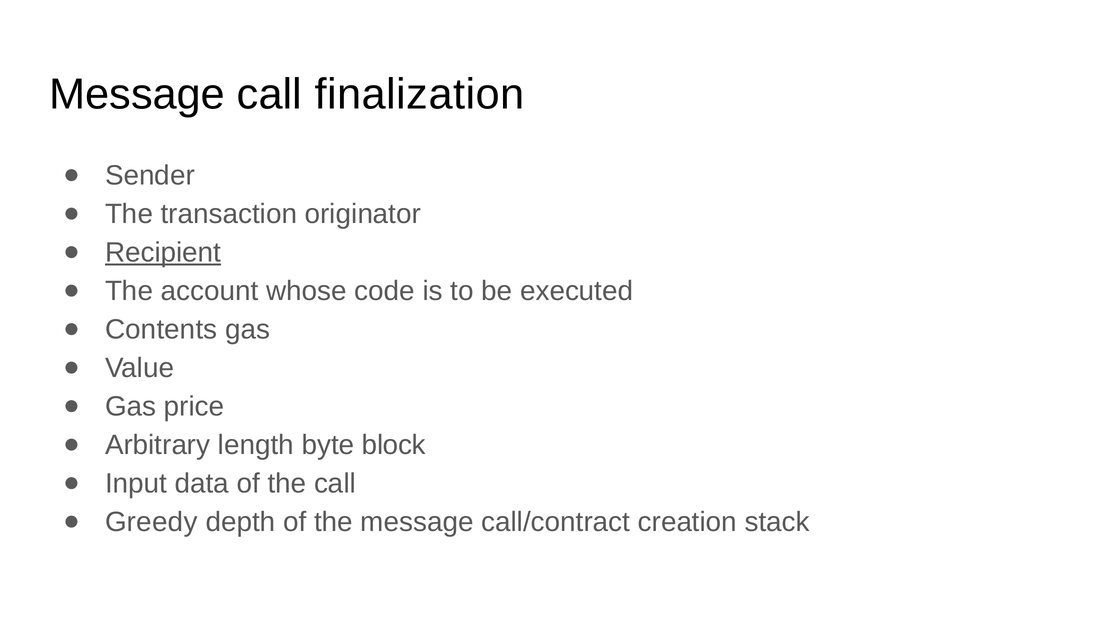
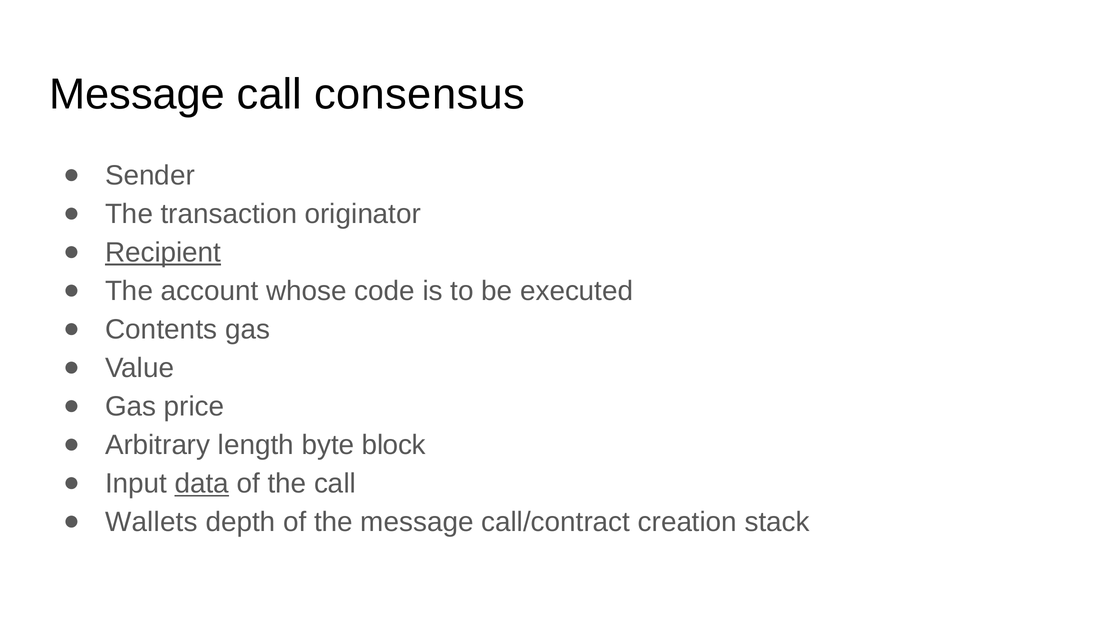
finalization: finalization -> consensus (420, 95)
data underline: none -> present (202, 483)
Greedy: Greedy -> Wallets (151, 522)
